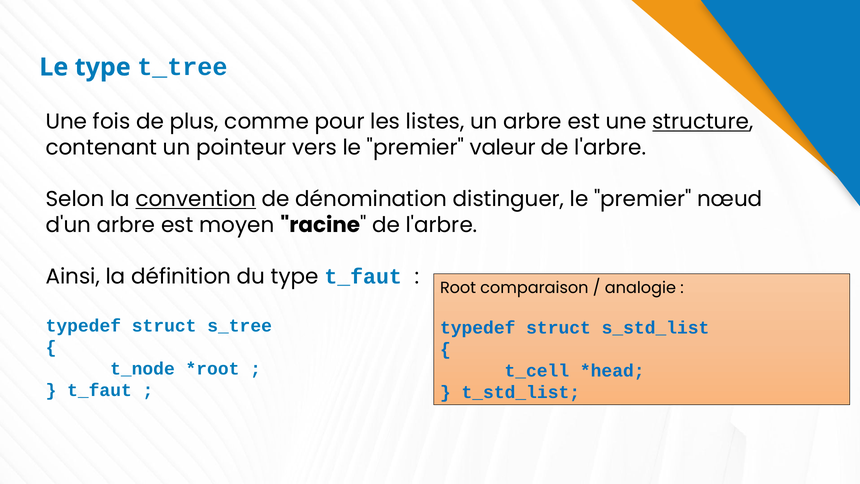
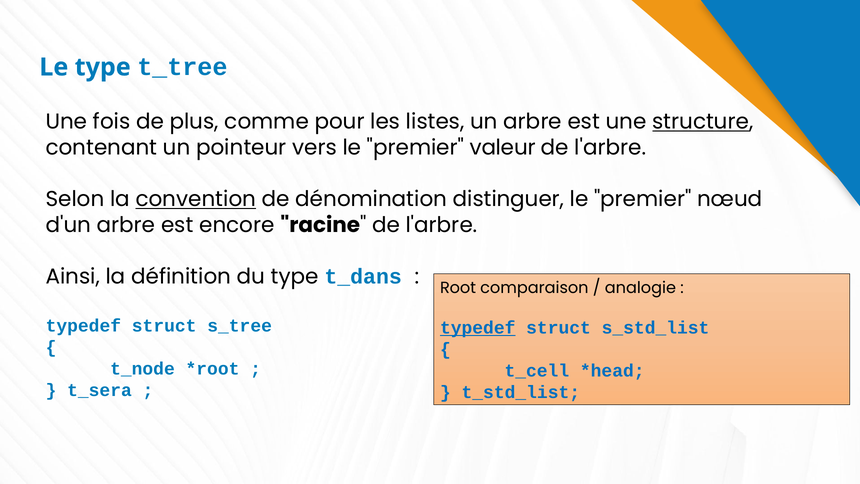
moyen: moyen -> encore (237, 225)
type t_faut: t_faut -> t_dans (363, 277)
typedef underline: none -> present (478, 327)
t_faut: t_faut -> t_sera (99, 390)
